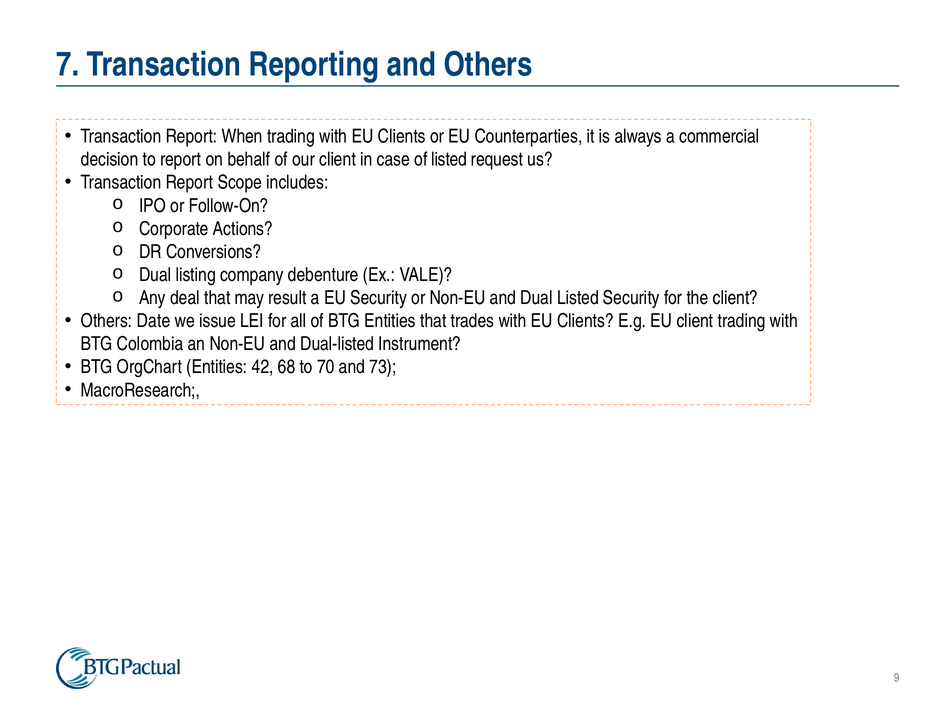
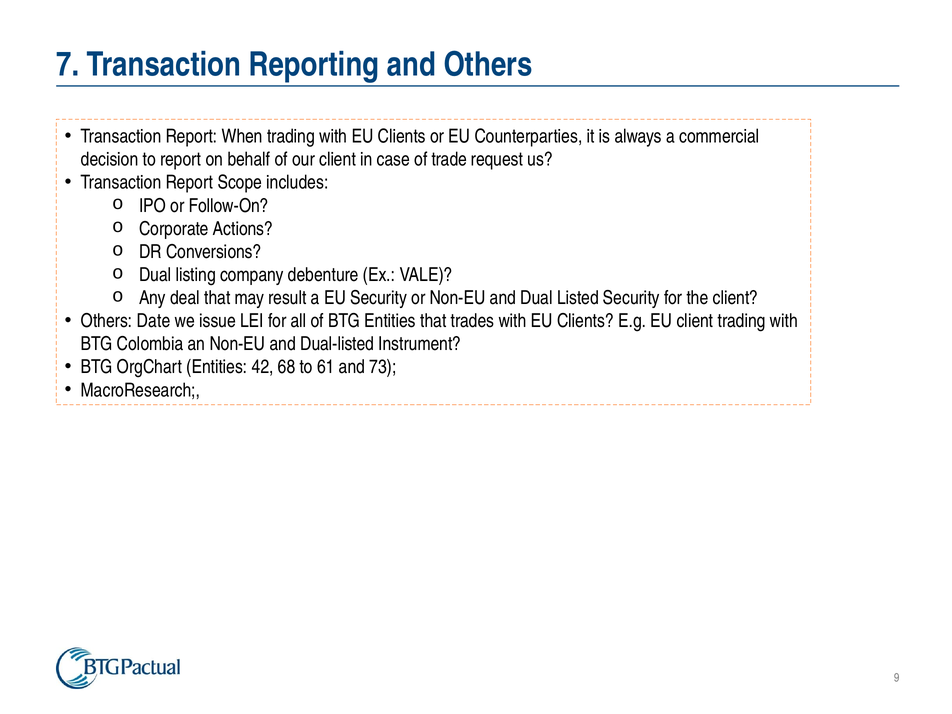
of listed: listed -> trade (449, 160)
70: 70 -> 61 (326, 367)
